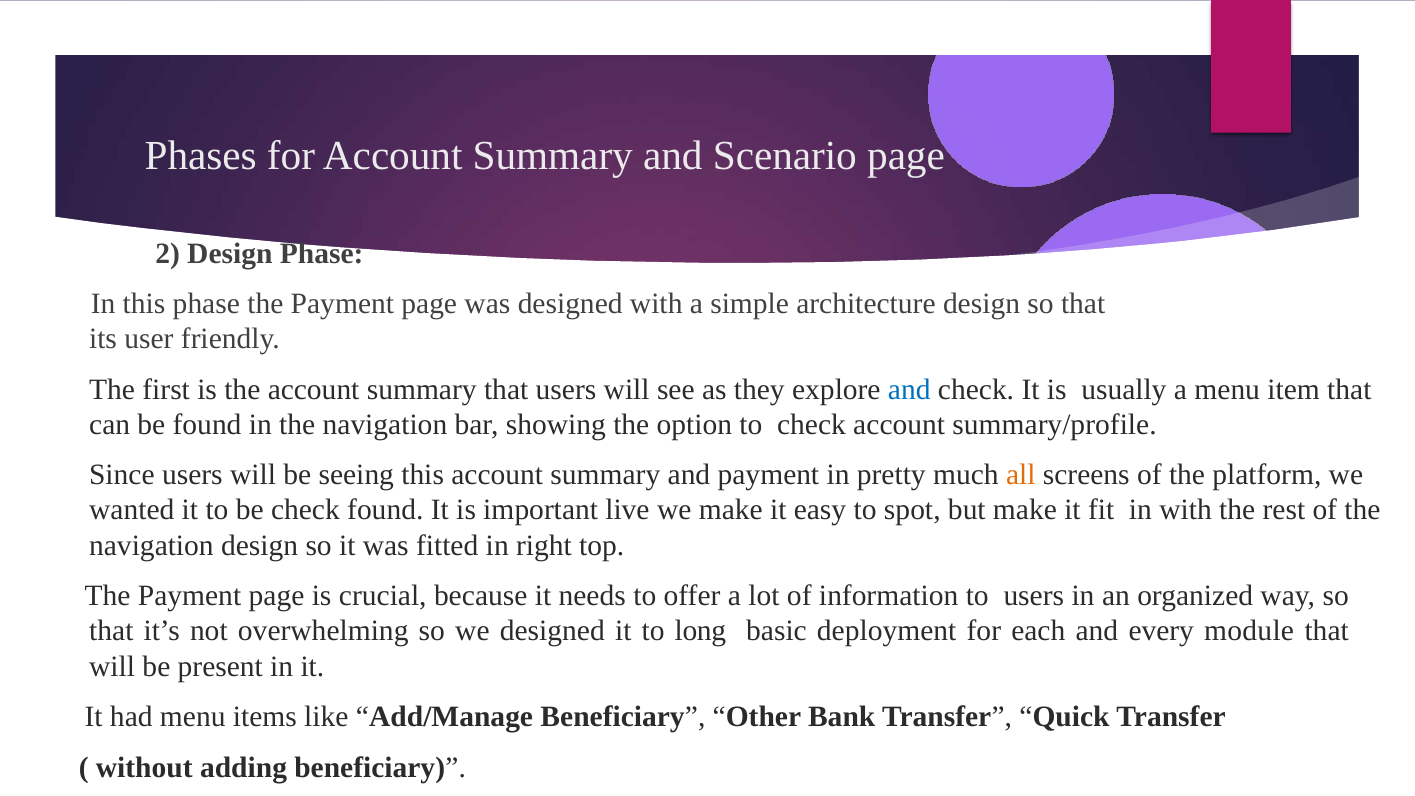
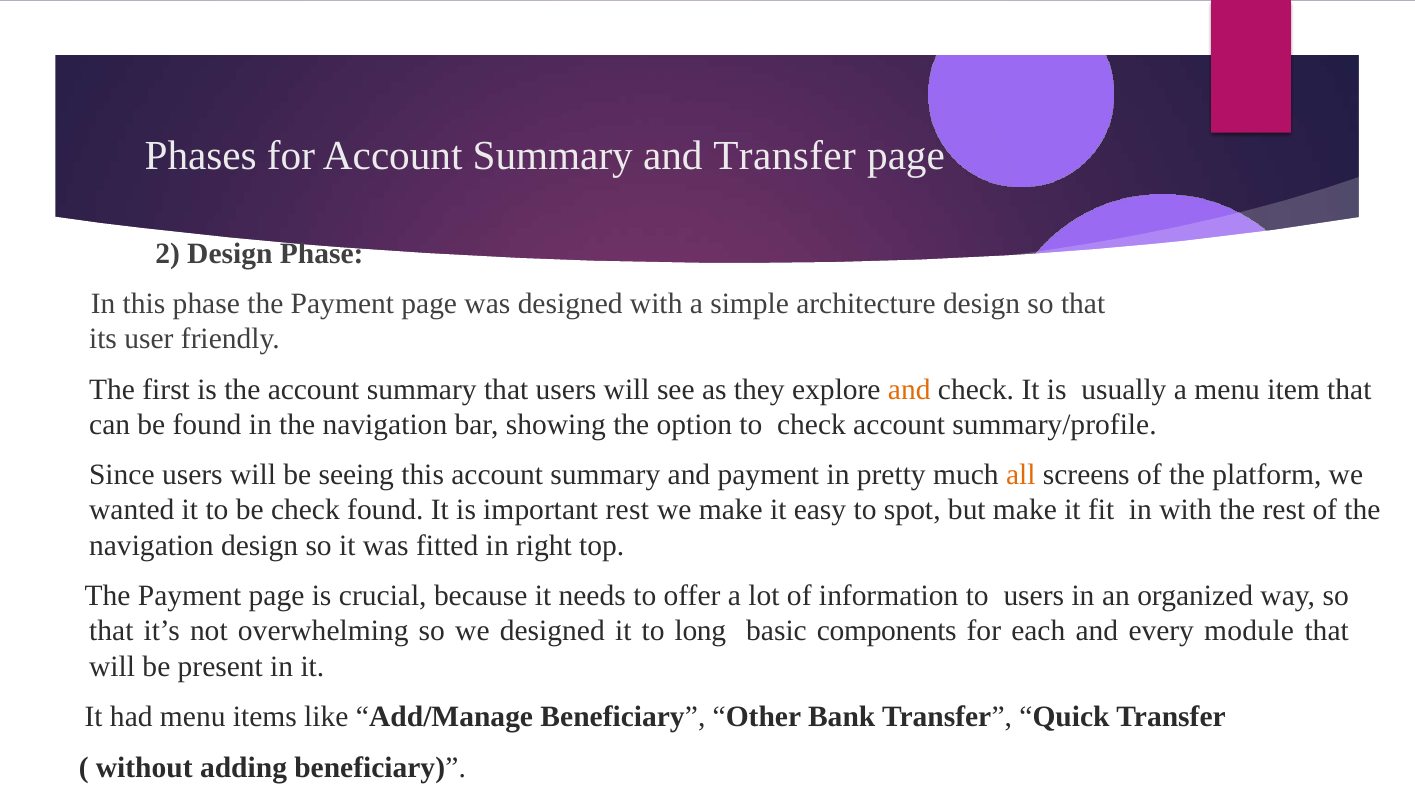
and Scenario: Scenario -> Transfer (785, 156)
and colour: blue -> orange (909, 389)
important live: live -> rest (627, 510)
deployment: deployment -> components (887, 631)
